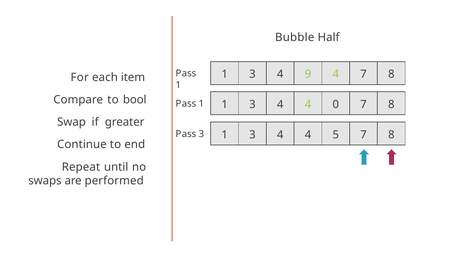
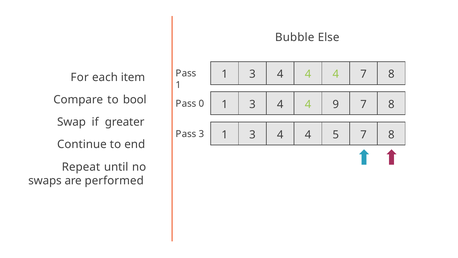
Half: Half -> Else (329, 37)
9: 9 -> 4 (308, 74)
1: 1 -> 0 (201, 104)
0: 0 -> 9 (336, 104)
